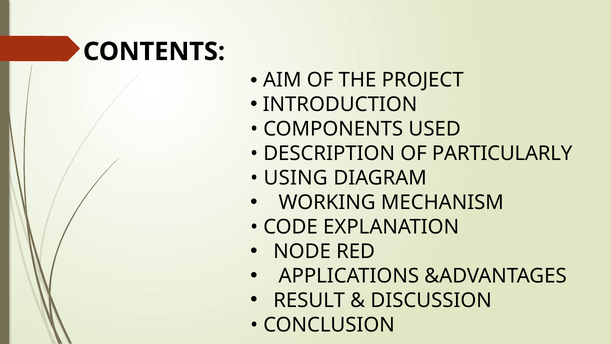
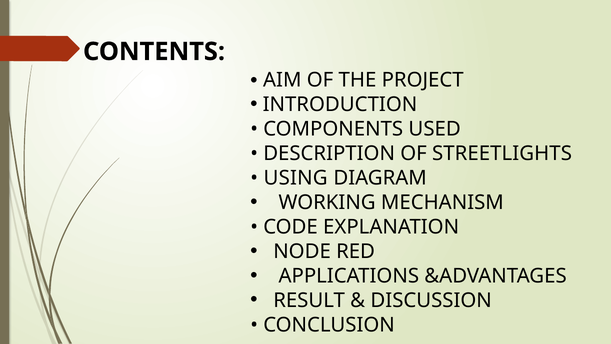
PARTICULARLY: PARTICULARLY -> STREETLIGHTS (502, 153)
